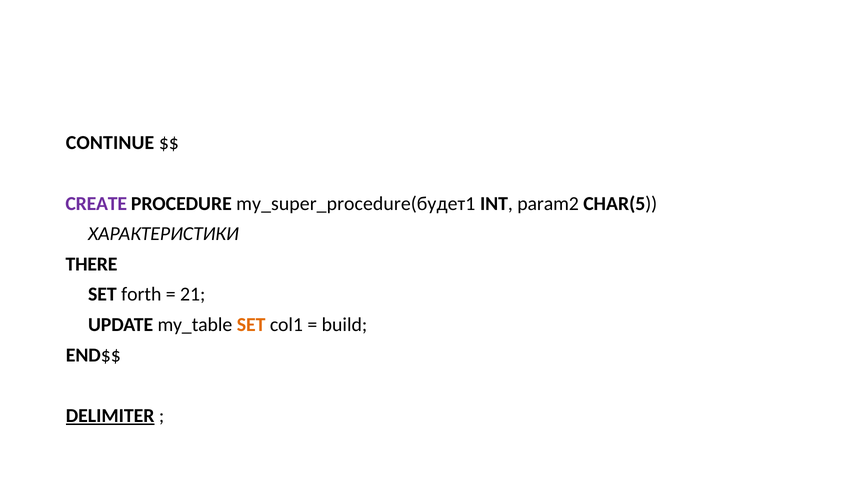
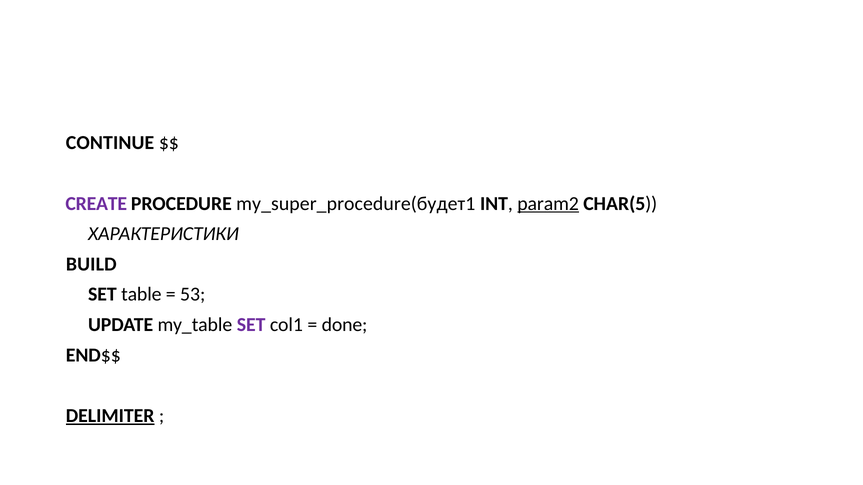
param2 underline: none -> present (548, 204)
THERE: THERE -> BUILD (91, 264)
forth: forth -> table (141, 295)
21: 21 -> 53 (193, 295)
SET colour: orange -> purple (251, 325)
build: build -> done (345, 325)
